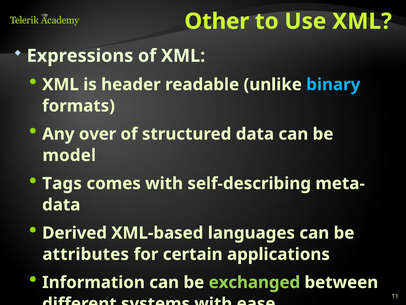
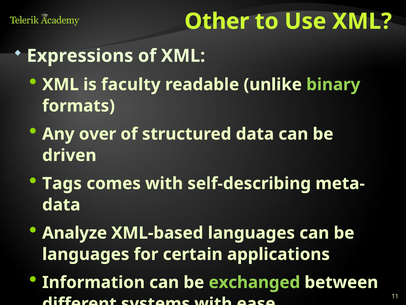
header: header -> faculty (131, 84)
binary colour: light blue -> light green (333, 84)
model: model -> driven (69, 155)
Derived: Derived -> Analyze (75, 233)
attributes: attributes -> languages (86, 254)
